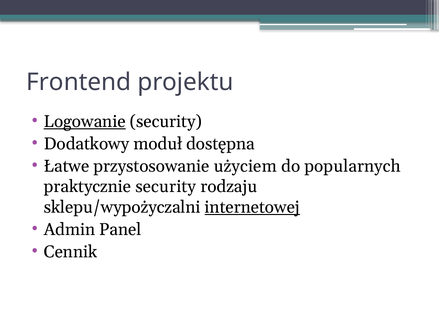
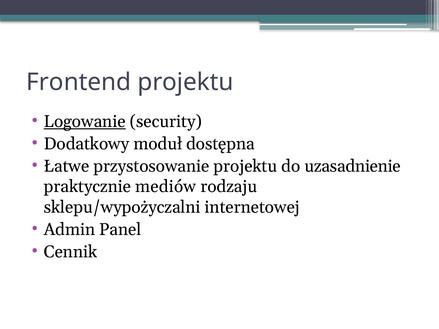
przystosowanie użyciem: użyciem -> projektu (245, 166)
popularnych: popularnych -> uzasadnienie (353, 166)
praktycznie security: security -> mediów (166, 187)
internetowej underline: present -> none (252, 207)
